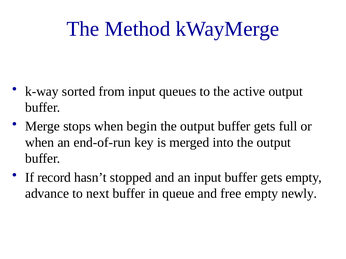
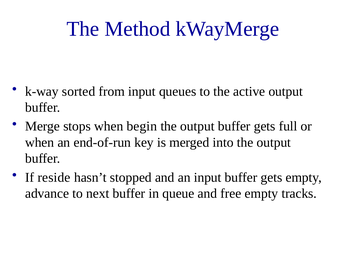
record: record -> reside (54, 178)
newly: newly -> tracks (299, 194)
